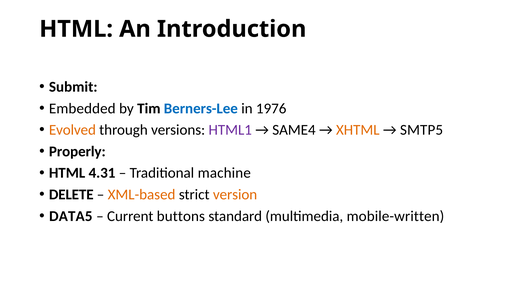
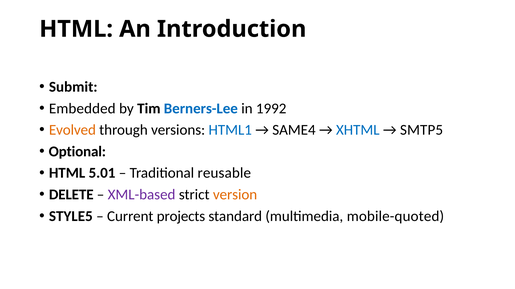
1976: 1976 -> 1992 (271, 109)
HTML1 colour: purple -> blue (230, 130)
XHTML colour: orange -> blue (358, 130)
Properly: Properly -> Optional (77, 152)
4.31: 4.31 -> 5.01 (102, 173)
machine: machine -> reusable (224, 173)
XML-based colour: orange -> purple (142, 195)
DATA5: DATA5 -> STYLE5 (71, 217)
buttons: buttons -> projects (181, 217)
mobile-written: mobile-written -> mobile-quoted (395, 217)
